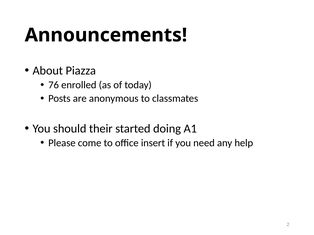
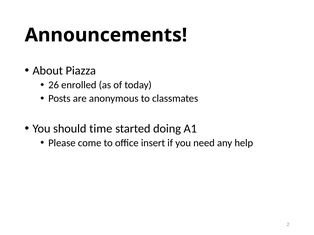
76: 76 -> 26 (54, 85)
their: their -> time (101, 129)
